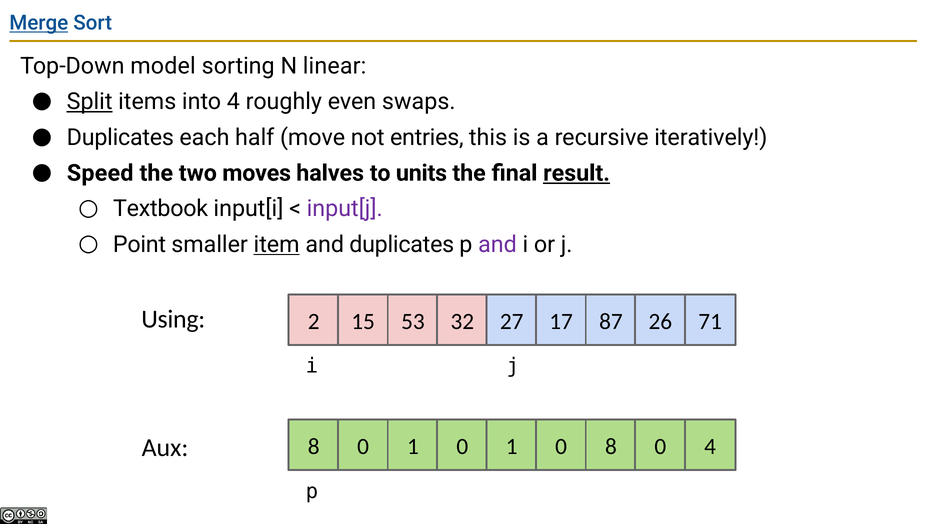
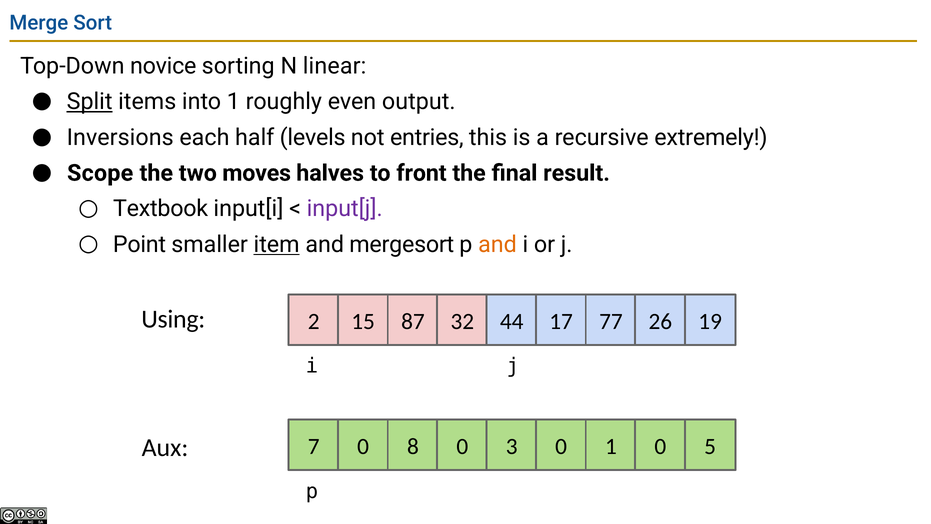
Merge underline: present -> none (39, 23)
model: model -> novice (163, 66)
into 4: 4 -> 1 (233, 102)
swaps: swaps -> output (419, 102)
Duplicates: Duplicates -> Inversions (120, 137)
move: move -> levels (313, 137)
iteratively: iteratively -> extremely (711, 137)
Speed: Speed -> Scope (100, 173)
units: units -> front (421, 173)
result underline: present -> none (577, 173)
and duplicates: duplicates -> mergesort (402, 244)
and colour: purple -> orange (497, 244)
53: 53 -> 87 (413, 321)
27: 27 -> 44 (512, 321)
87: 87 -> 77 (611, 321)
71: 71 -> 19 (710, 321)
Aux 8: 8 -> 7 (314, 446)
1: 1 -> 8 (413, 446)
1: 1 -> 3 (512, 446)
0 8: 8 -> 1 (611, 446)
0 4: 4 -> 5 (710, 446)
